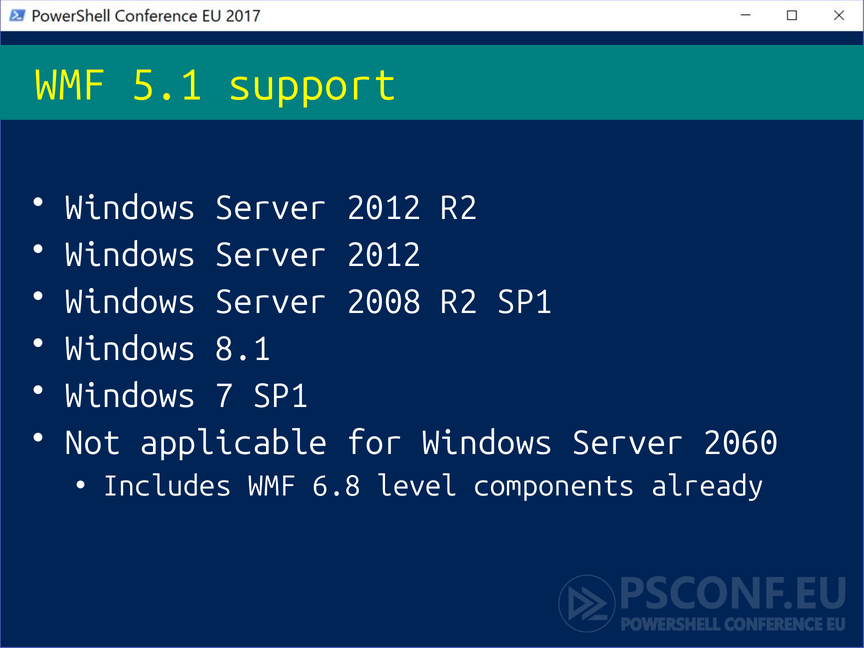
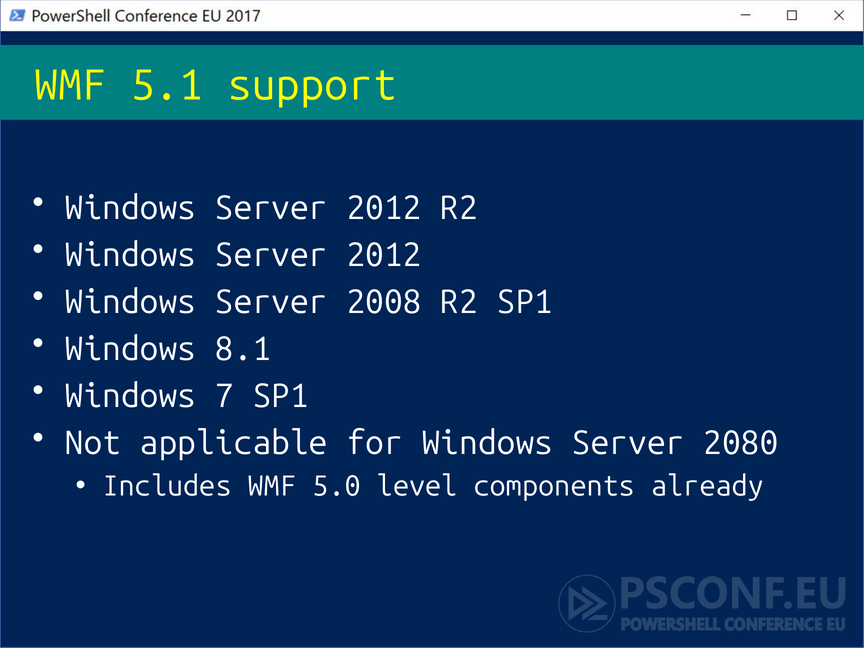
2060: 2060 -> 2080 (741, 443)
6.8: 6.8 -> 5.0 (337, 486)
